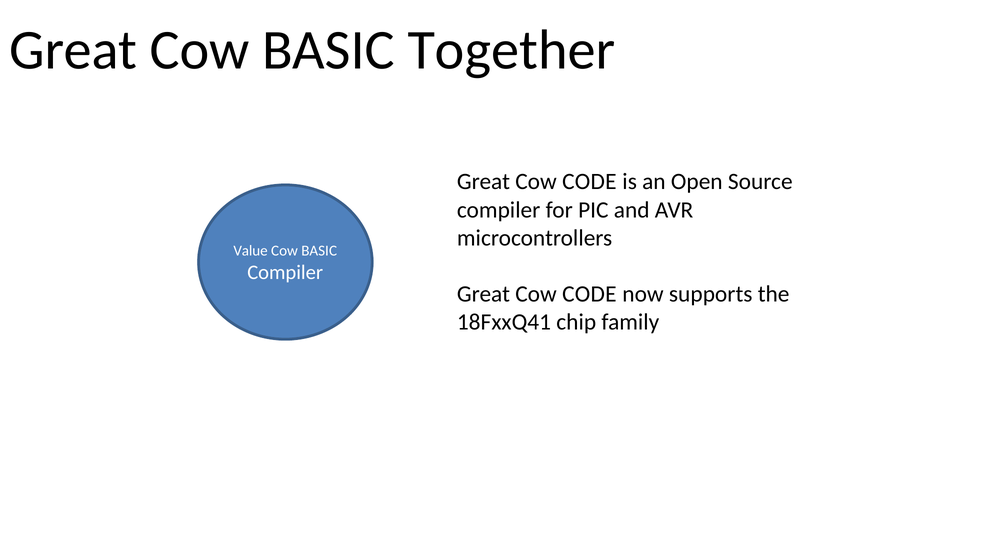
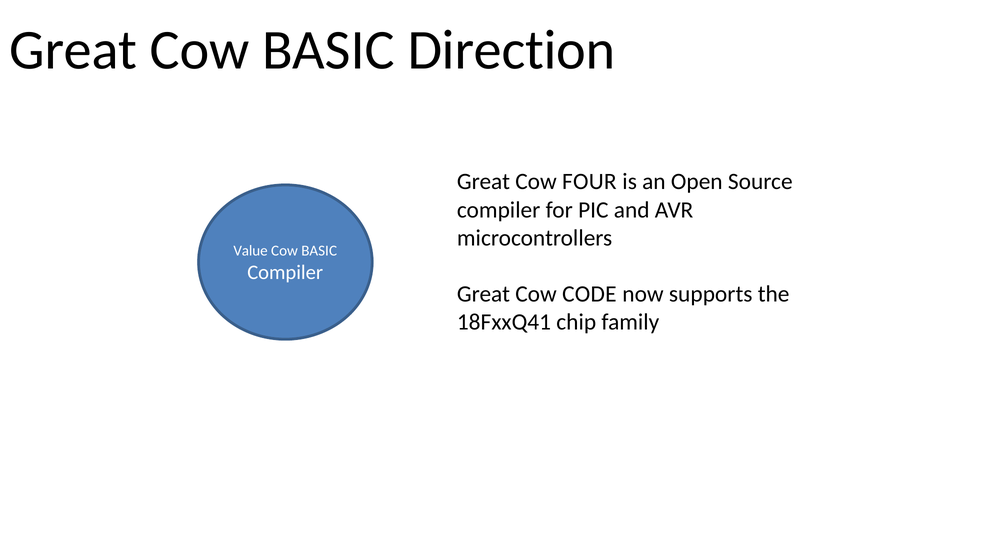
Together: Together -> Direction (511, 50)
CODE: CODE -> FOUR (589, 182)
